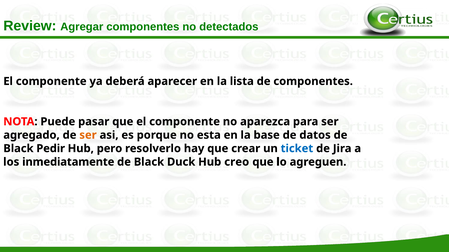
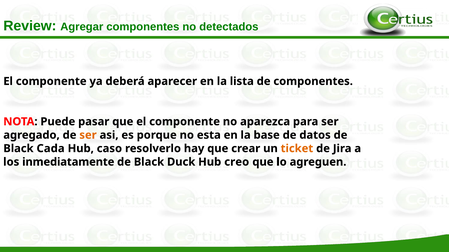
Pedir: Pedir -> Cada (51, 149)
pero: pero -> caso (109, 149)
ticket colour: blue -> orange (297, 149)
